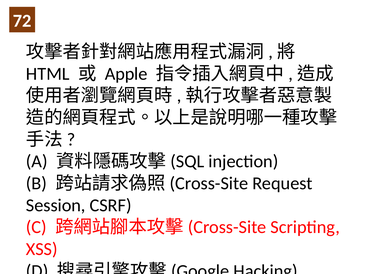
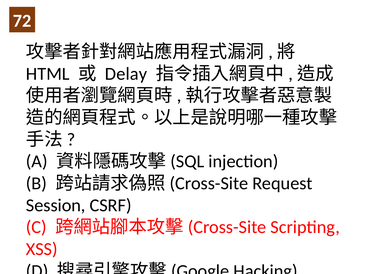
Apple: Apple -> Delay (126, 74)
